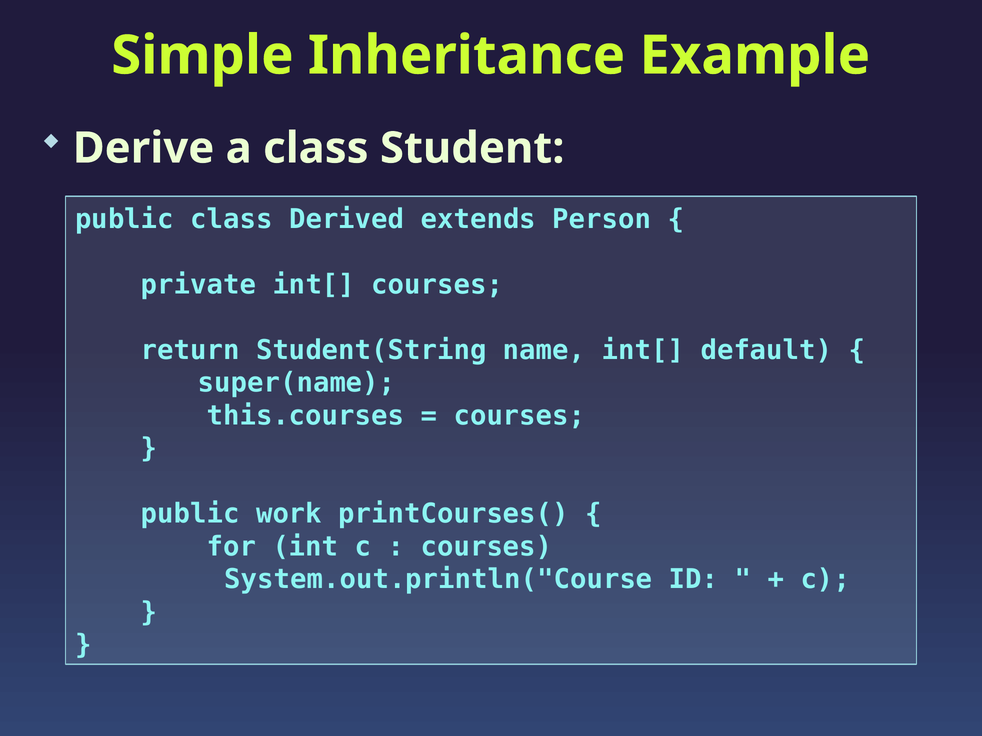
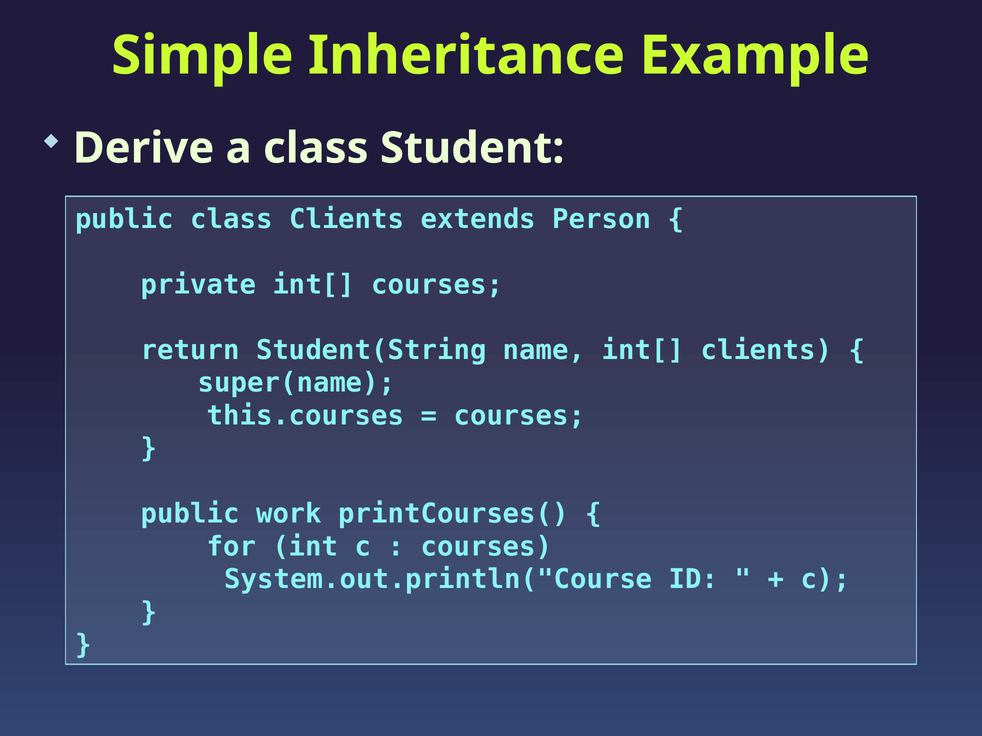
class Derived: Derived -> Clients (347, 220)
int[ default: default -> clients (766, 351)
